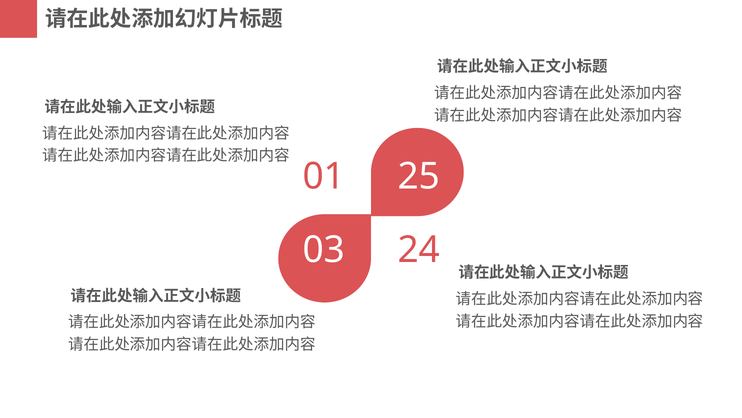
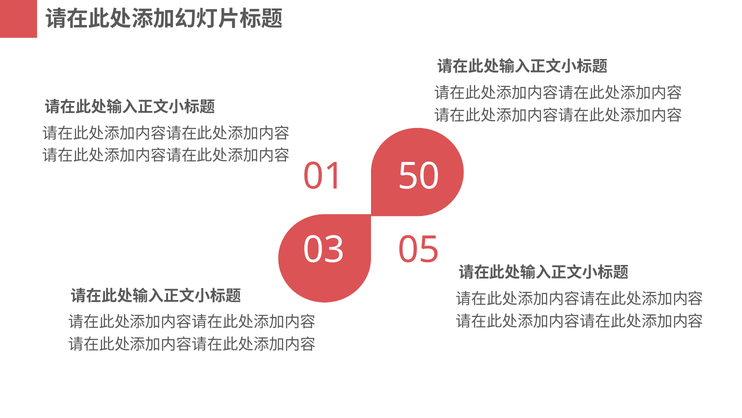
25: 25 -> 50 (419, 176)
24: 24 -> 05 (419, 250)
